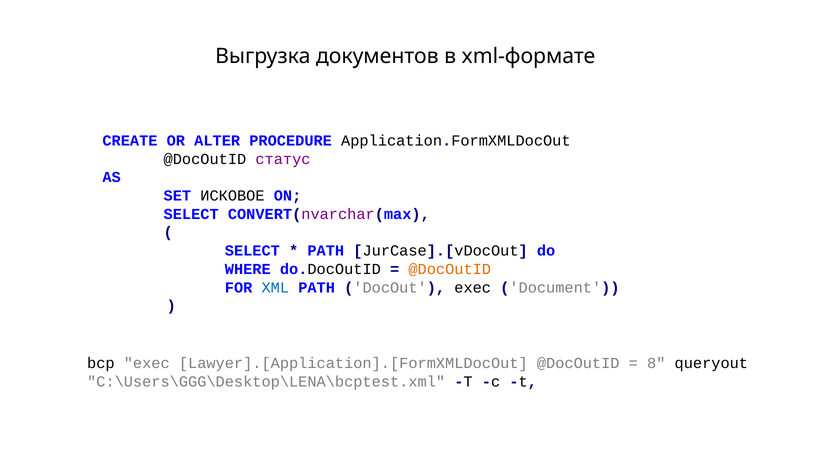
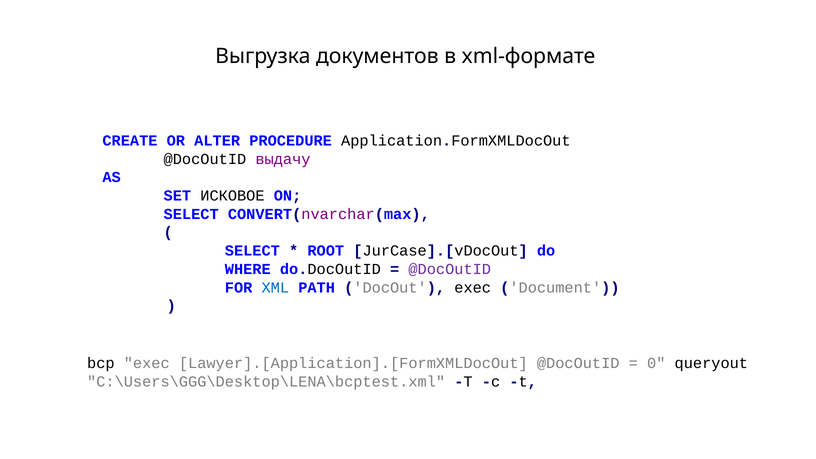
статус: статус -> выдачу (283, 159)
PATH: PATH -> ROOT (326, 251)
@DocOutID colour: orange -> purple (450, 269)
8: 8 -> 0 (656, 363)
